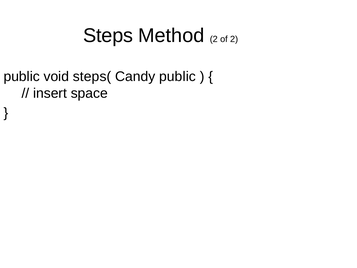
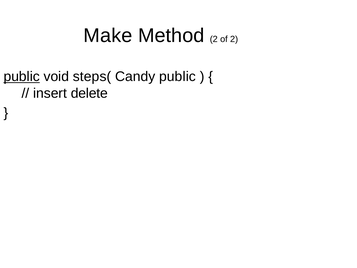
Steps: Steps -> Make (108, 36)
public underline: none -> present (22, 77)
space: space -> delete (89, 93)
